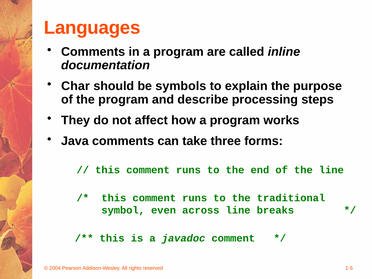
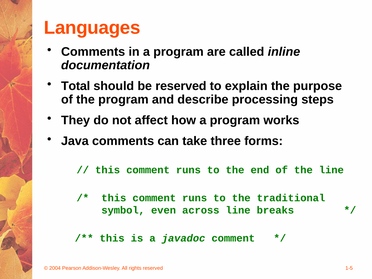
Char: Char -> Total (76, 86)
be symbols: symbols -> reserved (181, 86)
